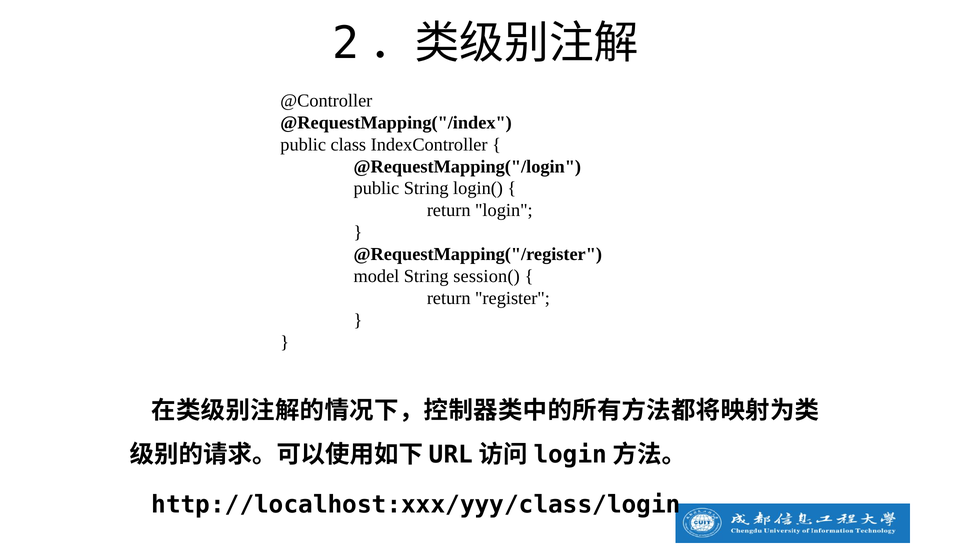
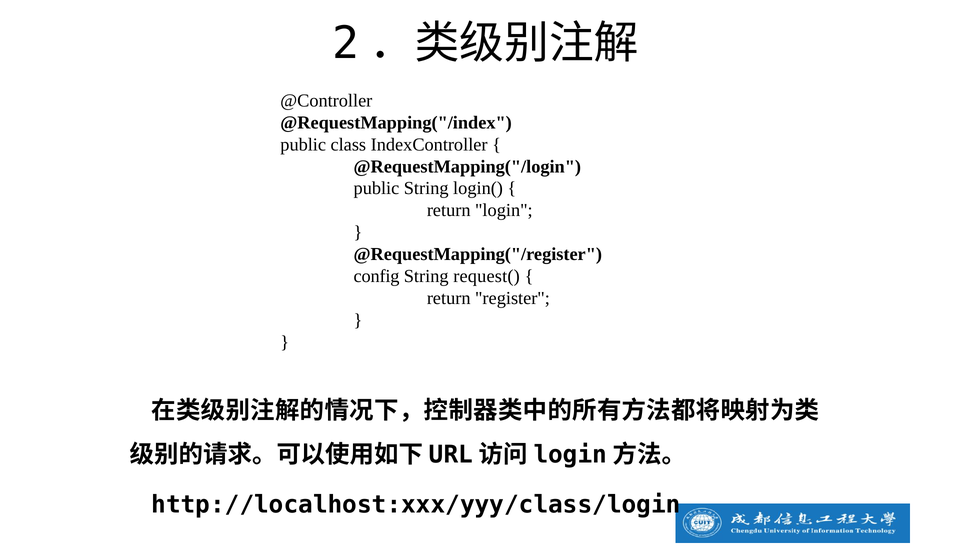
model: model -> config (377, 277)
session(: session( -> request( (487, 277)
